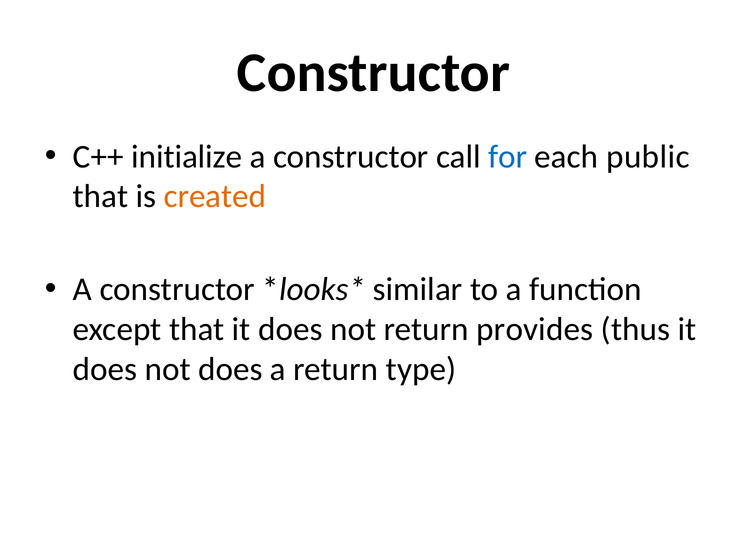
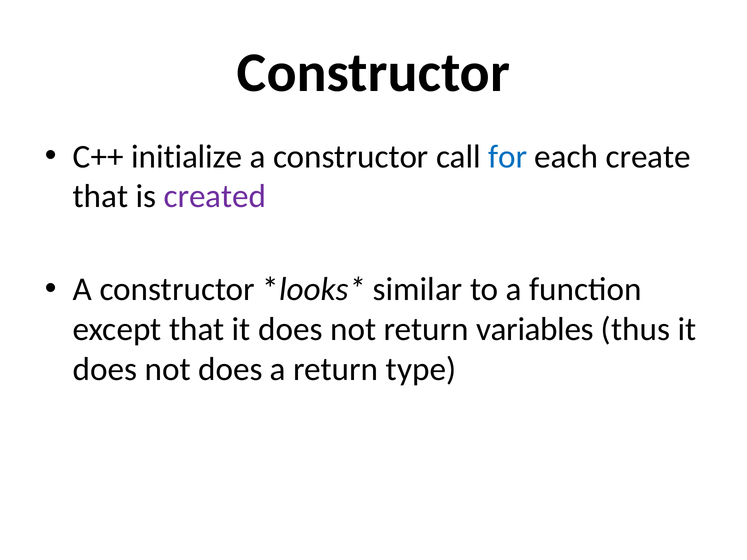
public: public -> create (648, 157)
created colour: orange -> purple (215, 197)
provides: provides -> variables (535, 329)
